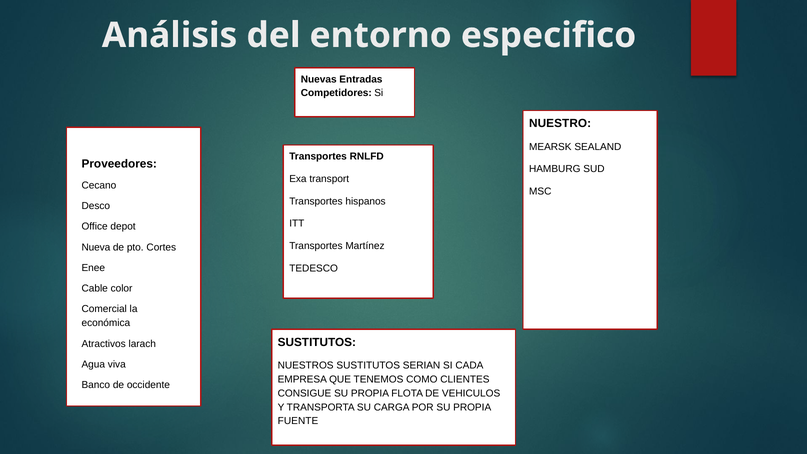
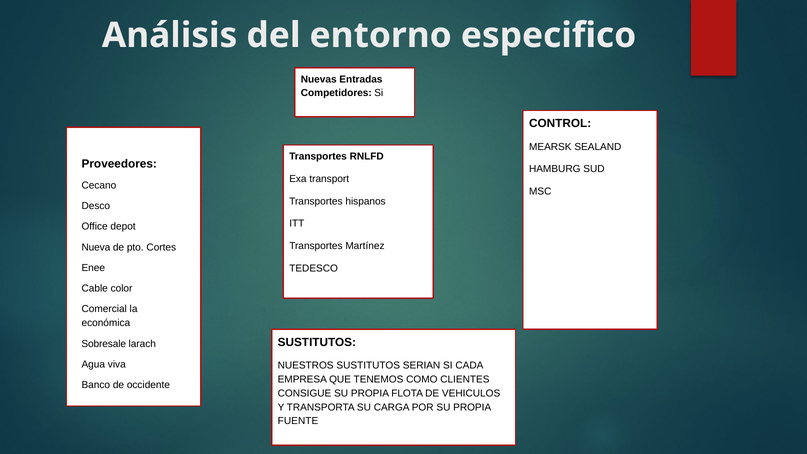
NUESTRO: NUESTRO -> CONTROL (560, 123)
Atractivos: Atractivos -> Sobresale (104, 344)
